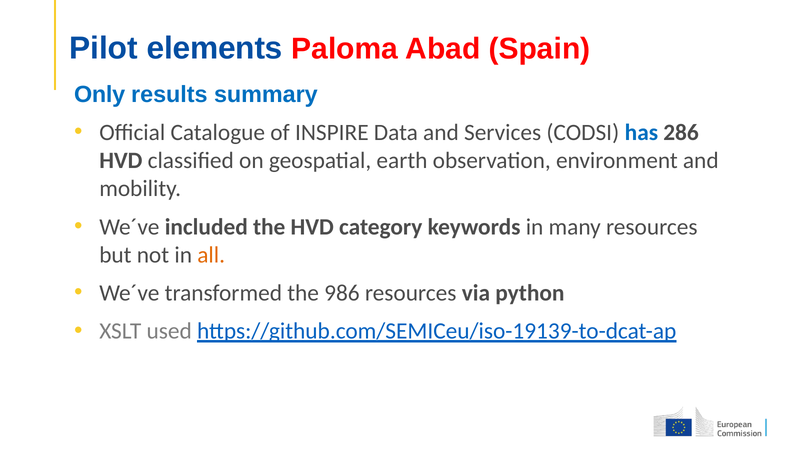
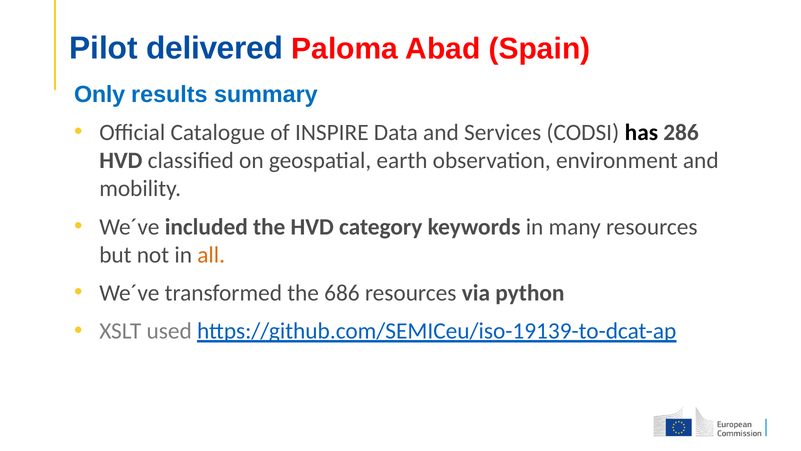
elements: elements -> delivered (215, 48)
has colour: blue -> black (641, 132)
986: 986 -> 686 (342, 293)
